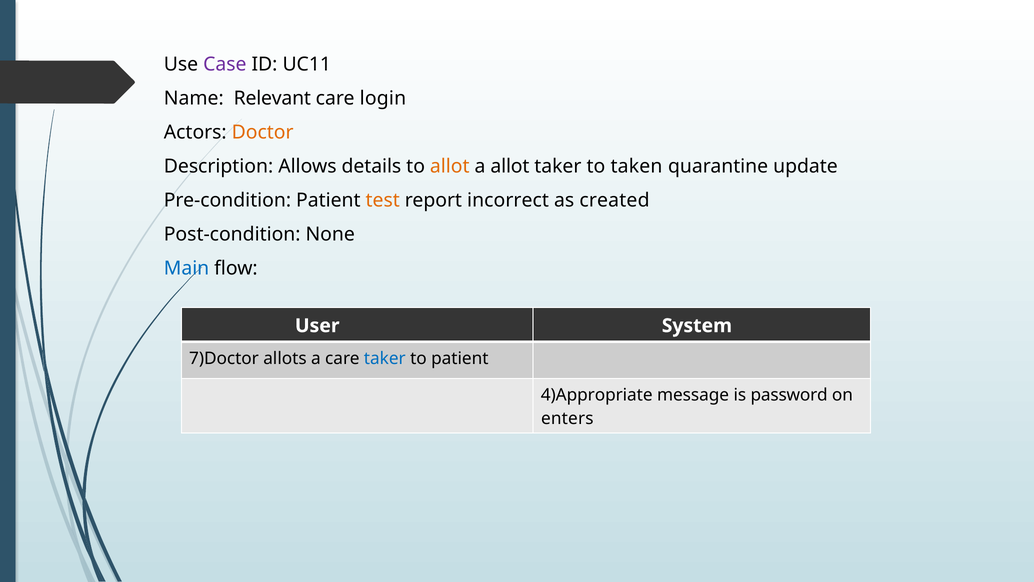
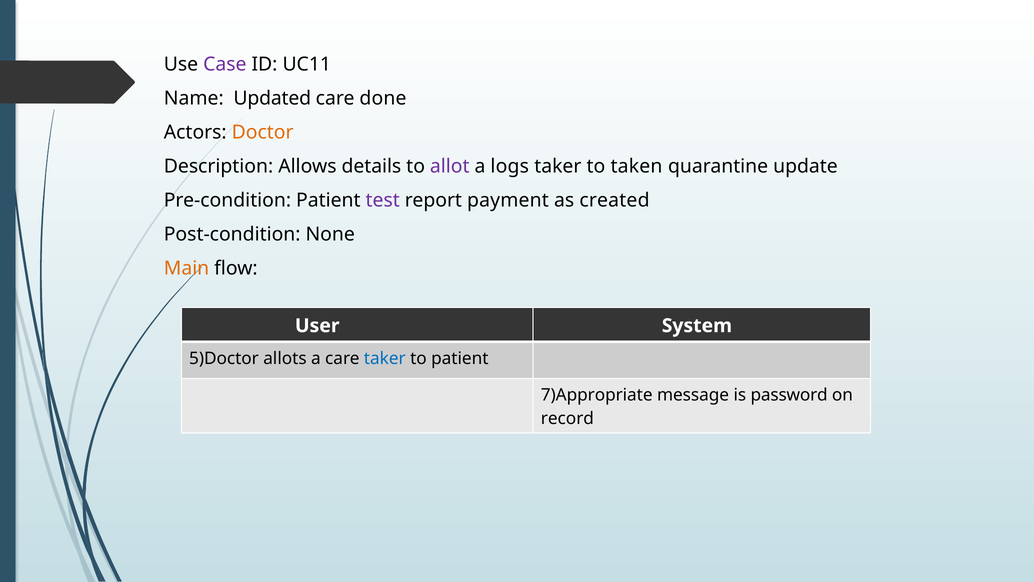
Relevant: Relevant -> Updated (272, 98)
login: login -> done (383, 98)
allot colour: orange -> purple (450, 166)
a allot: allot -> logs (510, 166)
test colour: orange -> purple (383, 200)
incorrect: incorrect -> payment (508, 200)
Main colour: blue -> orange (187, 268)
7)Doctor: 7)Doctor -> 5)Doctor (224, 358)
4)Appropriate: 4)Appropriate -> 7)Appropriate (597, 395)
enters: enters -> record (567, 418)
